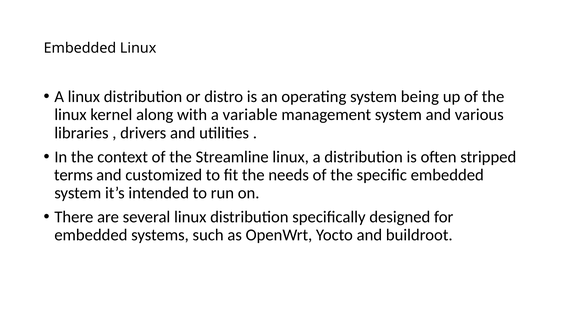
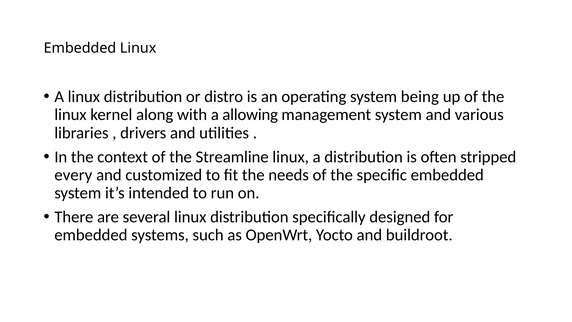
variable: variable -> allowing (250, 115)
terms: terms -> every (73, 175)
